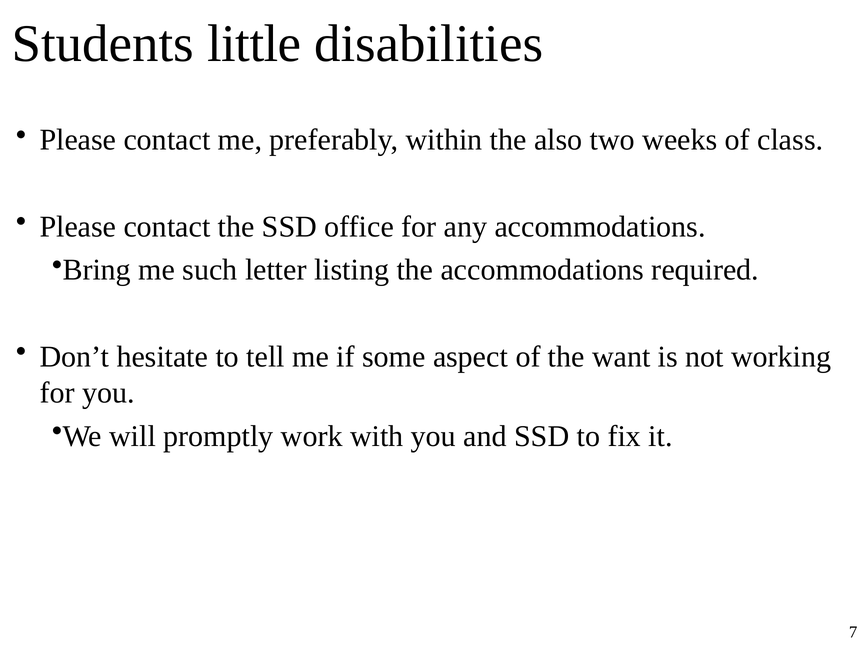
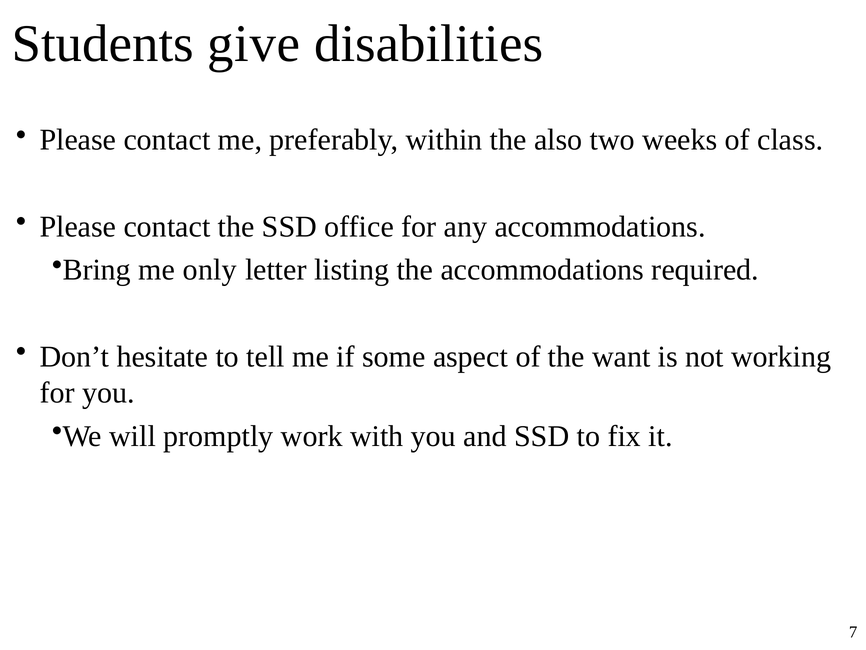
little: little -> give (254, 43)
such: such -> only (210, 270)
